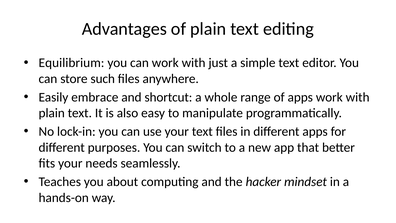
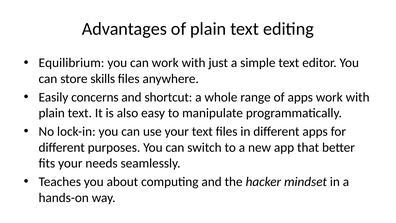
such: such -> skills (103, 79)
embrace: embrace -> concerns (95, 97)
